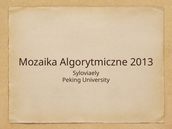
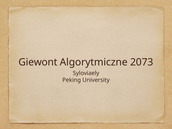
Mozaika: Mozaika -> Giewont (38, 62)
2013: 2013 -> 2073 (142, 62)
